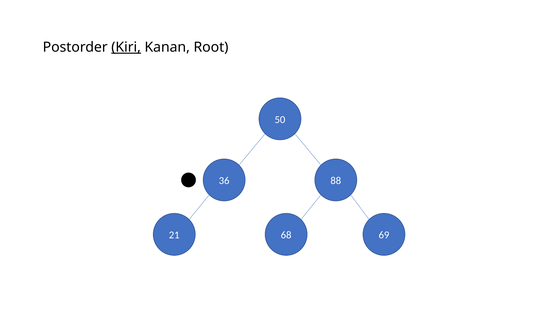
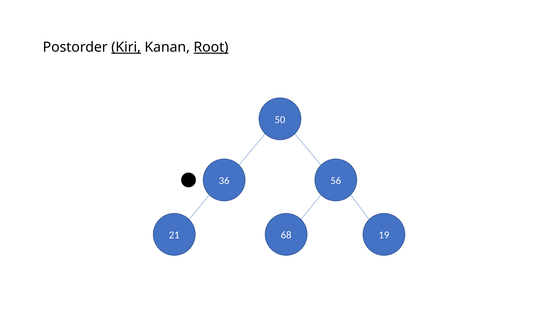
Root underline: none -> present (211, 47)
88: 88 -> 56 (336, 181)
69: 69 -> 19 (384, 235)
